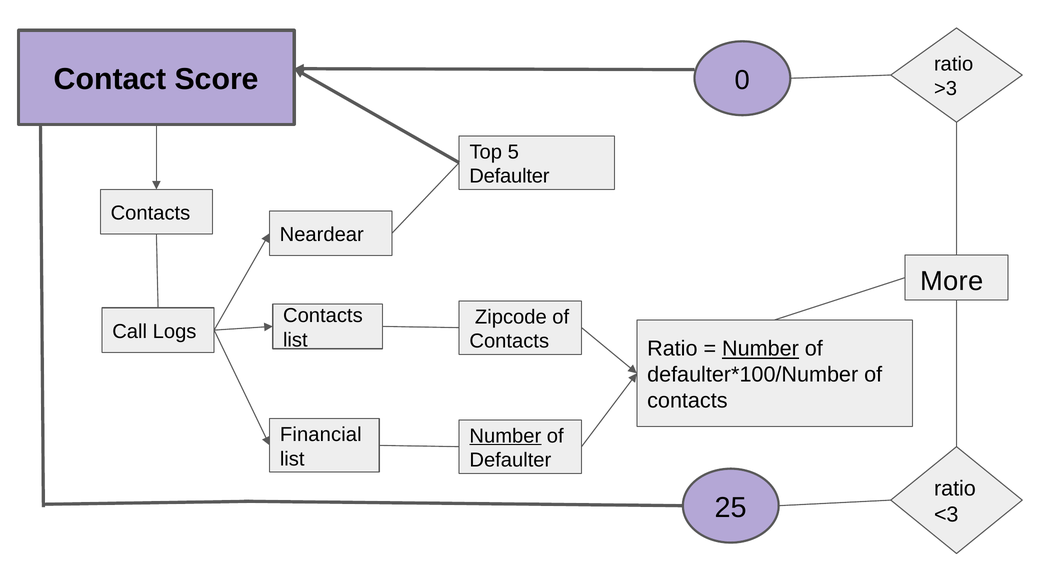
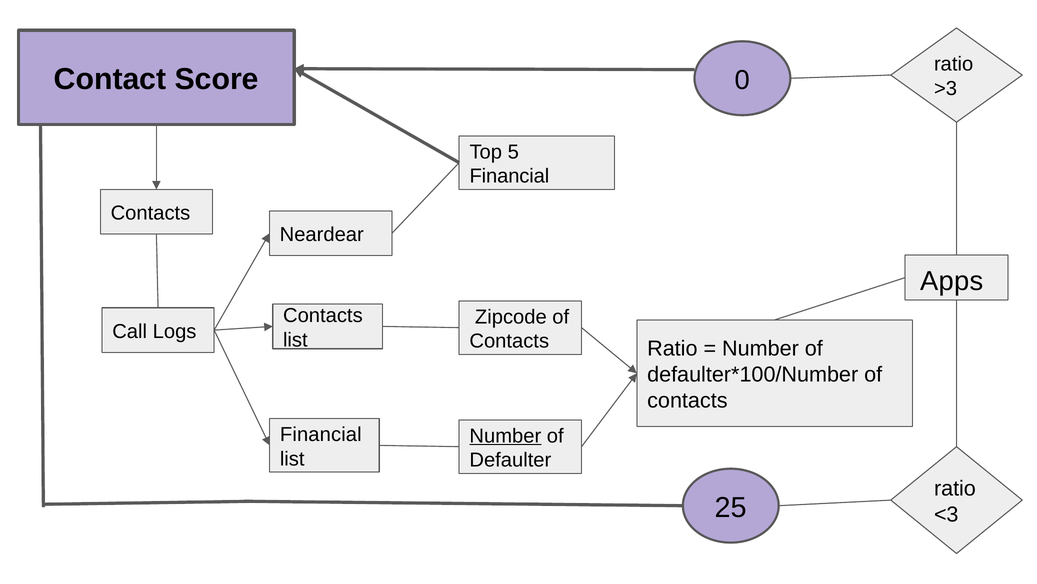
Defaulter: Defaulter -> Financial (509, 176)
More: More -> Apps (952, 281)
Number underline: present -> none (761, 348)
